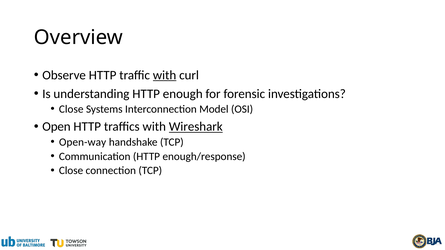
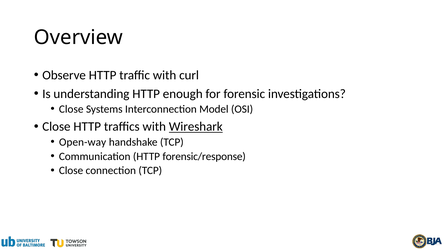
with underline: present -> none (165, 75)
Open: Open -> Close (56, 127)
enough/response: enough/response -> forensic/response (204, 157)
